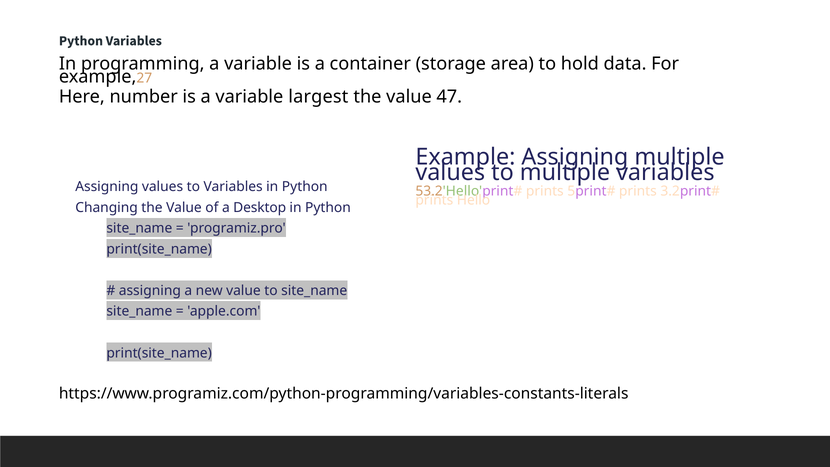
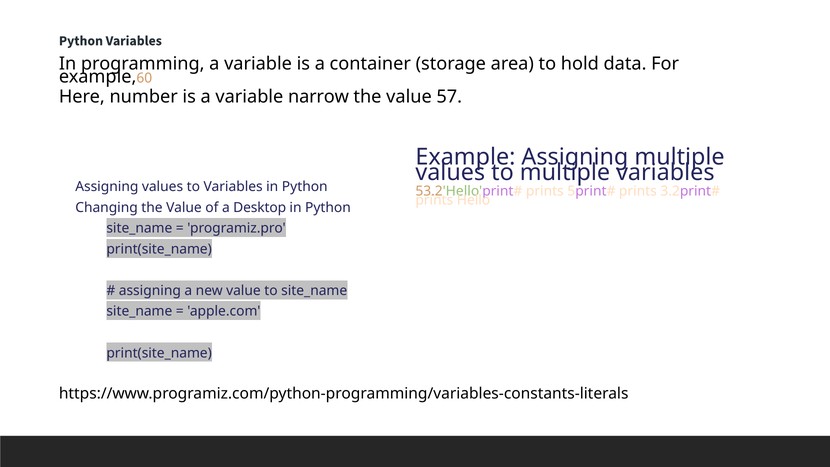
27: 27 -> 60 (144, 78)
largest: largest -> narrow (318, 97)
47: 47 -> 57 (449, 97)
